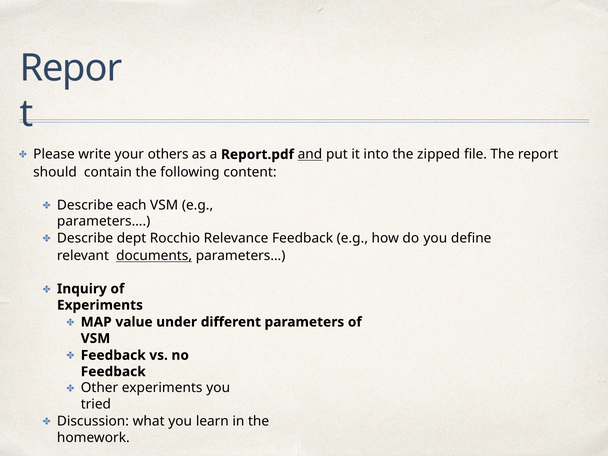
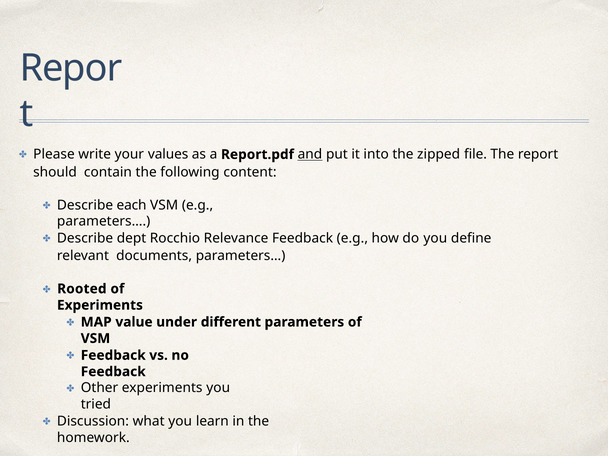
others: others -> values (168, 154)
documents underline: present -> none (154, 256)
Inquiry: Inquiry -> Rooted (82, 289)
